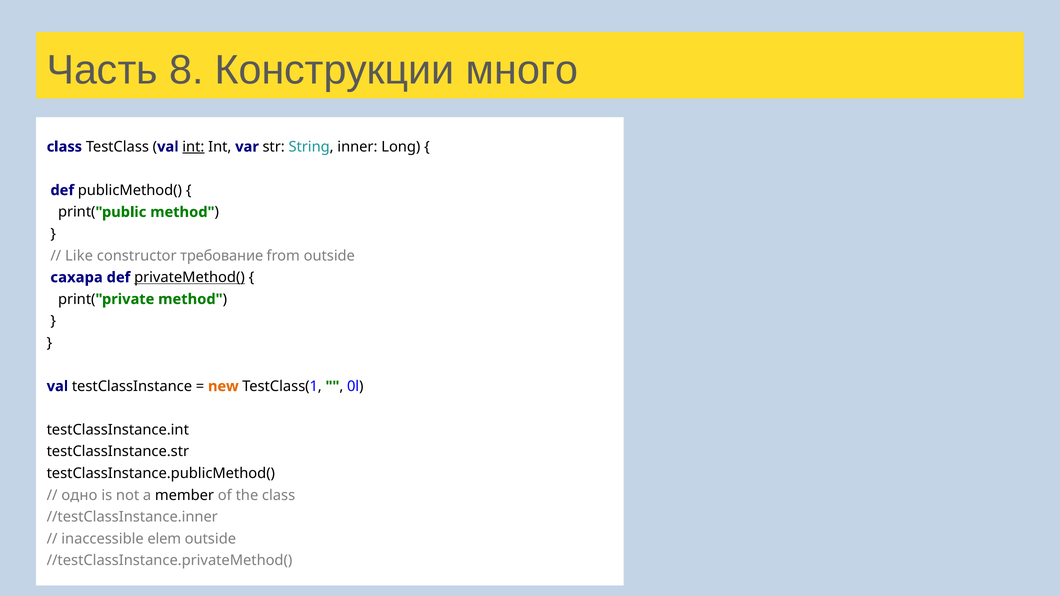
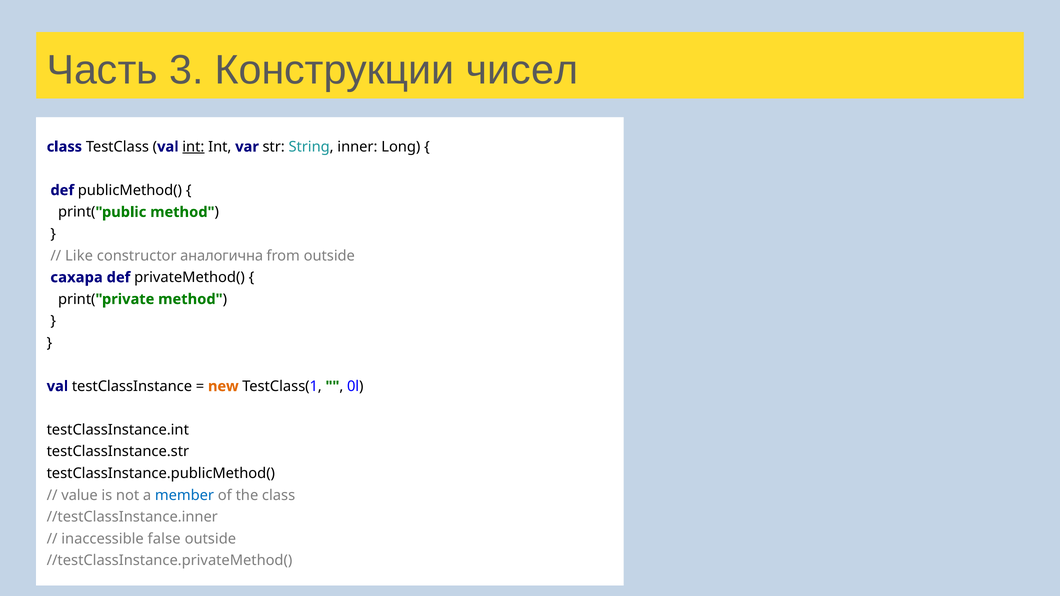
8: 8 -> 3 (186, 70)
много: много -> чисел (522, 70)
требование: требование -> аналогична (222, 256)
privateMethod( underline: present -> none (189, 278)
одно: одно -> value (80, 495)
member colour: black -> blue (185, 495)
elem: elem -> false (164, 539)
